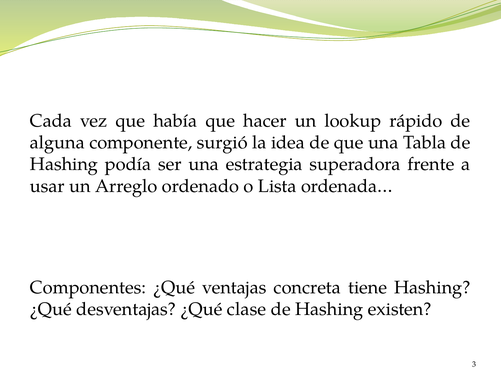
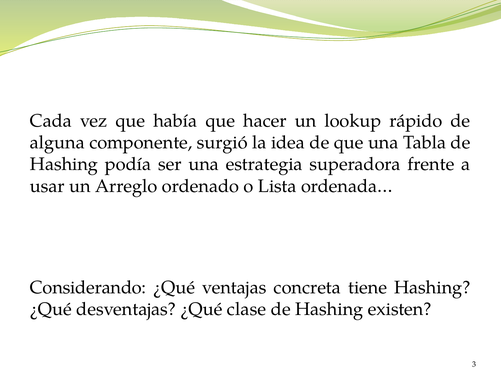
Componentes: Componentes -> Considerando (88, 287)
